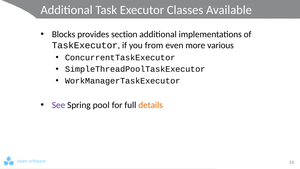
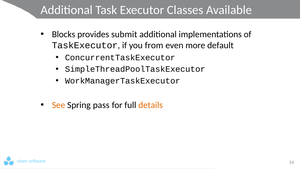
section: section -> submit (124, 34)
various: various -> default (220, 45)
See colour: purple -> orange (59, 105)
pool: pool -> pass (101, 105)
